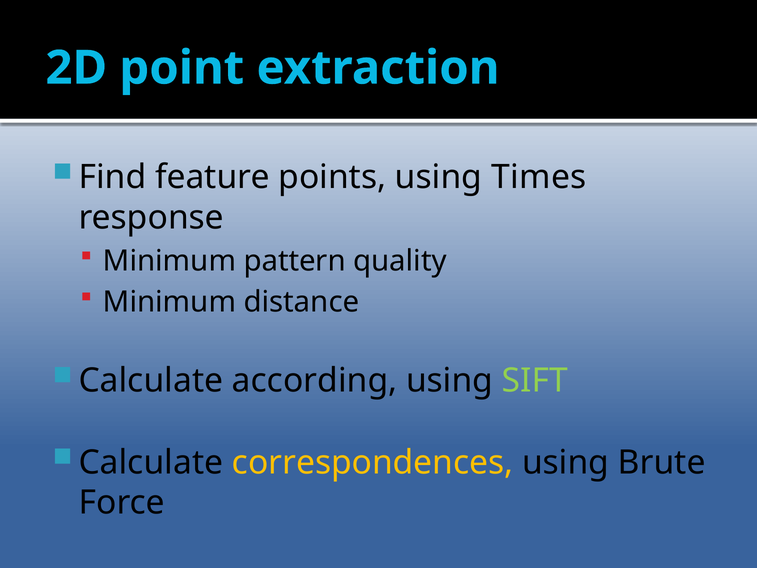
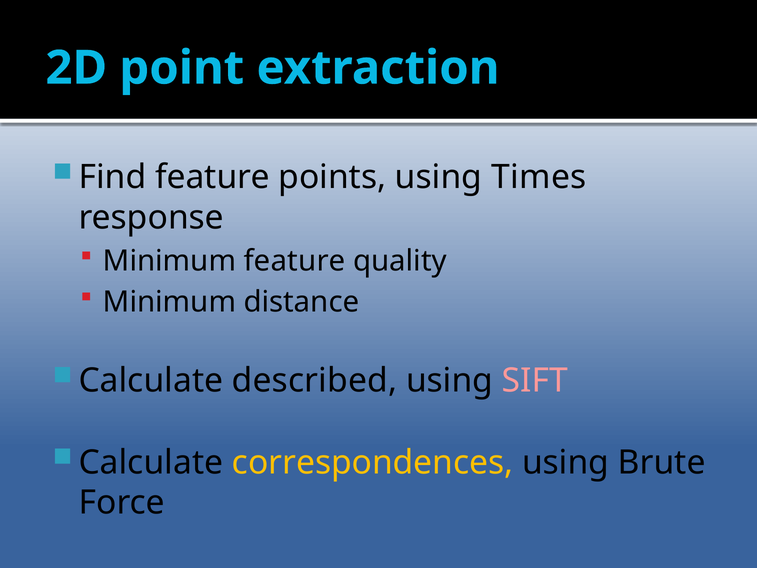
Minimum pattern: pattern -> feature (295, 261)
according: according -> described (315, 381)
SIFT colour: light green -> pink (535, 381)
